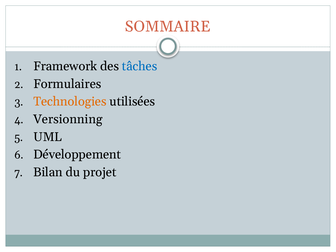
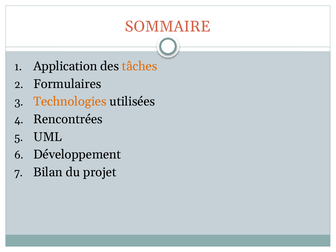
Framework: Framework -> Application (65, 66)
tâches colour: blue -> orange (140, 66)
Versionning: Versionning -> Rencontrées (68, 119)
